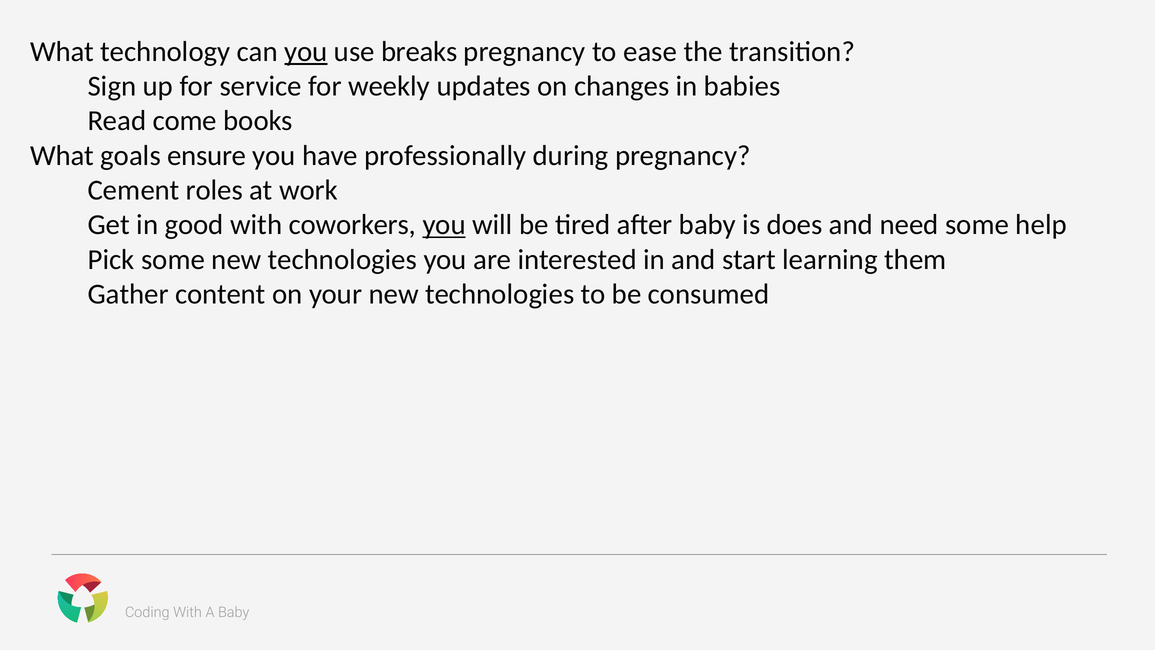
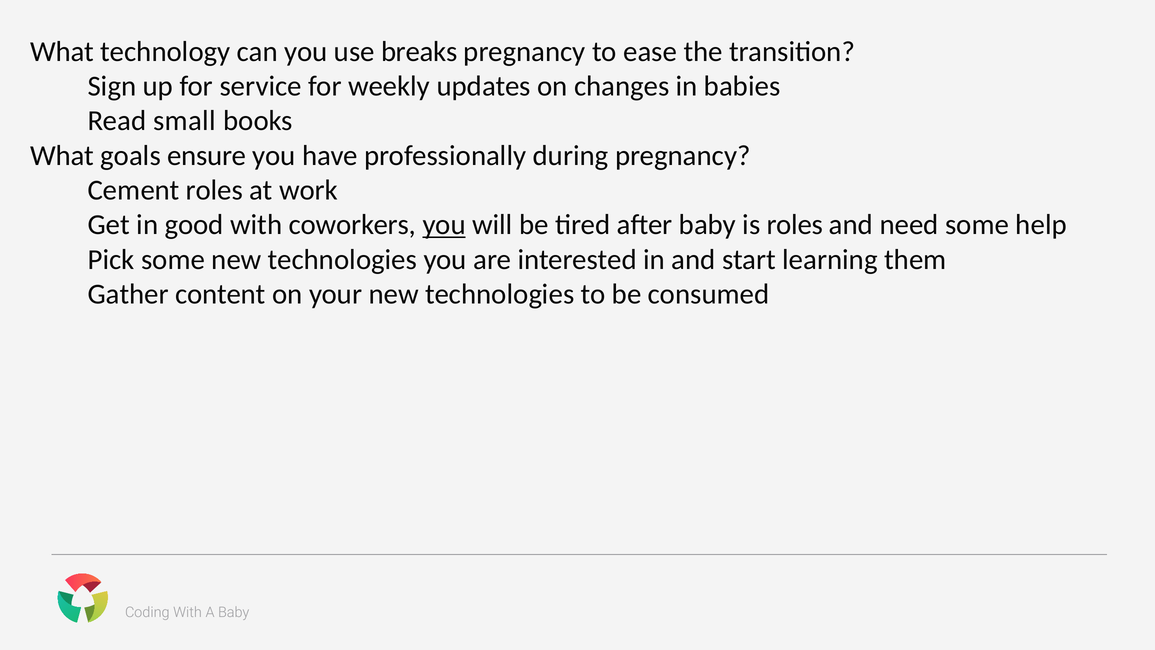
you underline: present -> none (306, 52)
come: come -> small (185, 121)
is does: does -> roles (795, 225)
